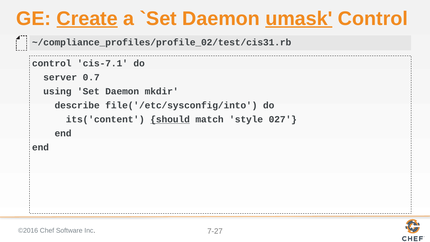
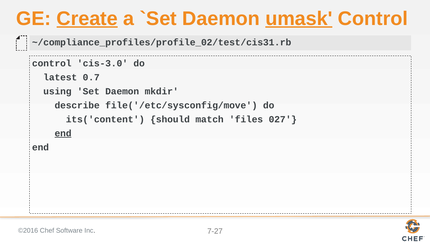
cis-7.1: cis-7.1 -> cis-3.0 (103, 63)
server: server -> latest (60, 77)
file('/etc/sysconfig/into: file('/etc/sysconfig/into -> file('/etc/sysconfig/move (181, 105)
should underline: present -> none (170, 119)
style: style -> files (246, 119)
end underline: none -> present (63, 133)
